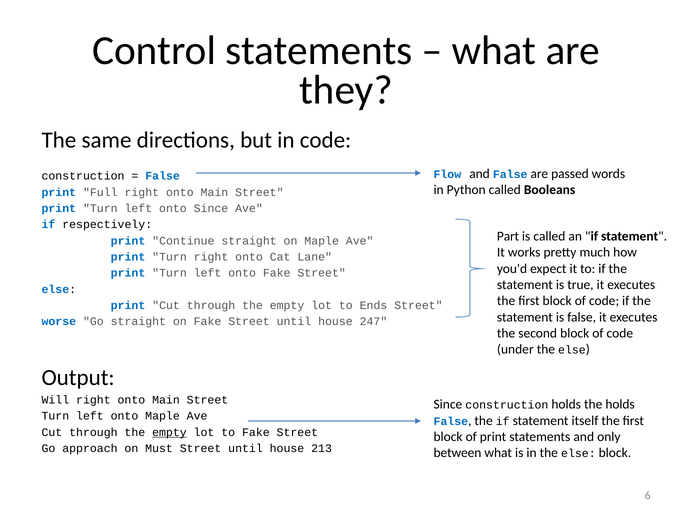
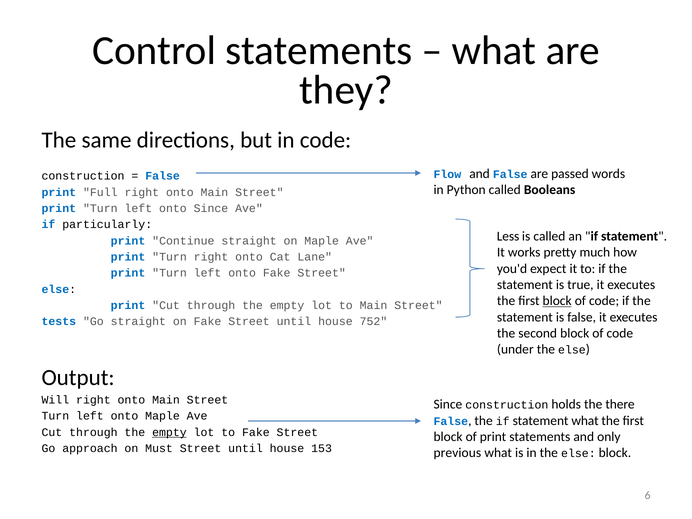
respectively: respectively -> particularly (107, 225)
Part: Part -> Less (508, 236)
block underline: none -> present (557, 301)
to Ends: Ends -> Main (374, 305)
worse: worse -> tests (59, 322)
247: 247 -> 752 (373, 322)
the holds: holds -> there (620, 405)
statement itself: itself -> what (585, 421)
213: 213 -> 153 (322, 448)
between: between -> previous (457, 453)
